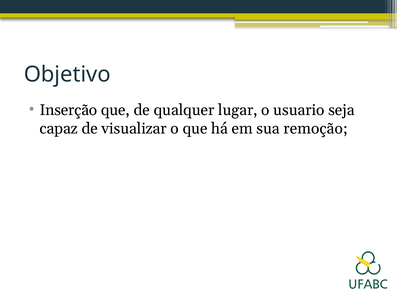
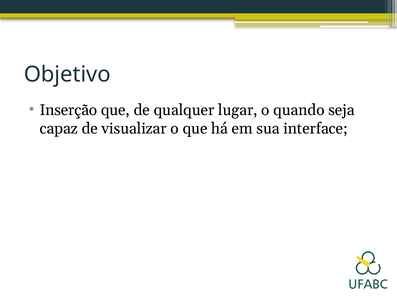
usuario: usuario -> quando (299, 110)
remoção: remoção -> interface (316, 128)
